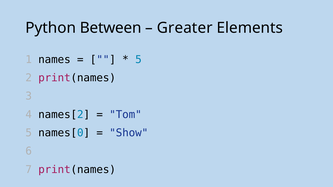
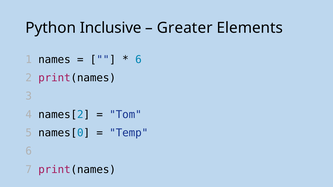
Between: Between -> Inclusive (111, 28)
5: 5 -> 6 (138, 60)
Show: Show -> Temp (129, 133)
